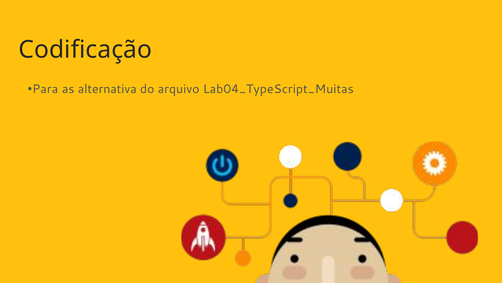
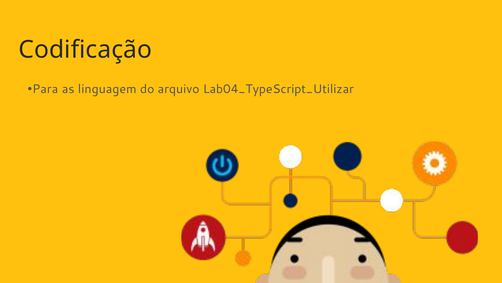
alternativa: alternativa -> linguagem (107, 89)
Lab04_TypeScript_Muitas: Lab04_TypeScript_Muitas -> Lab04_TypeScript_Utilizar (278, 89)
